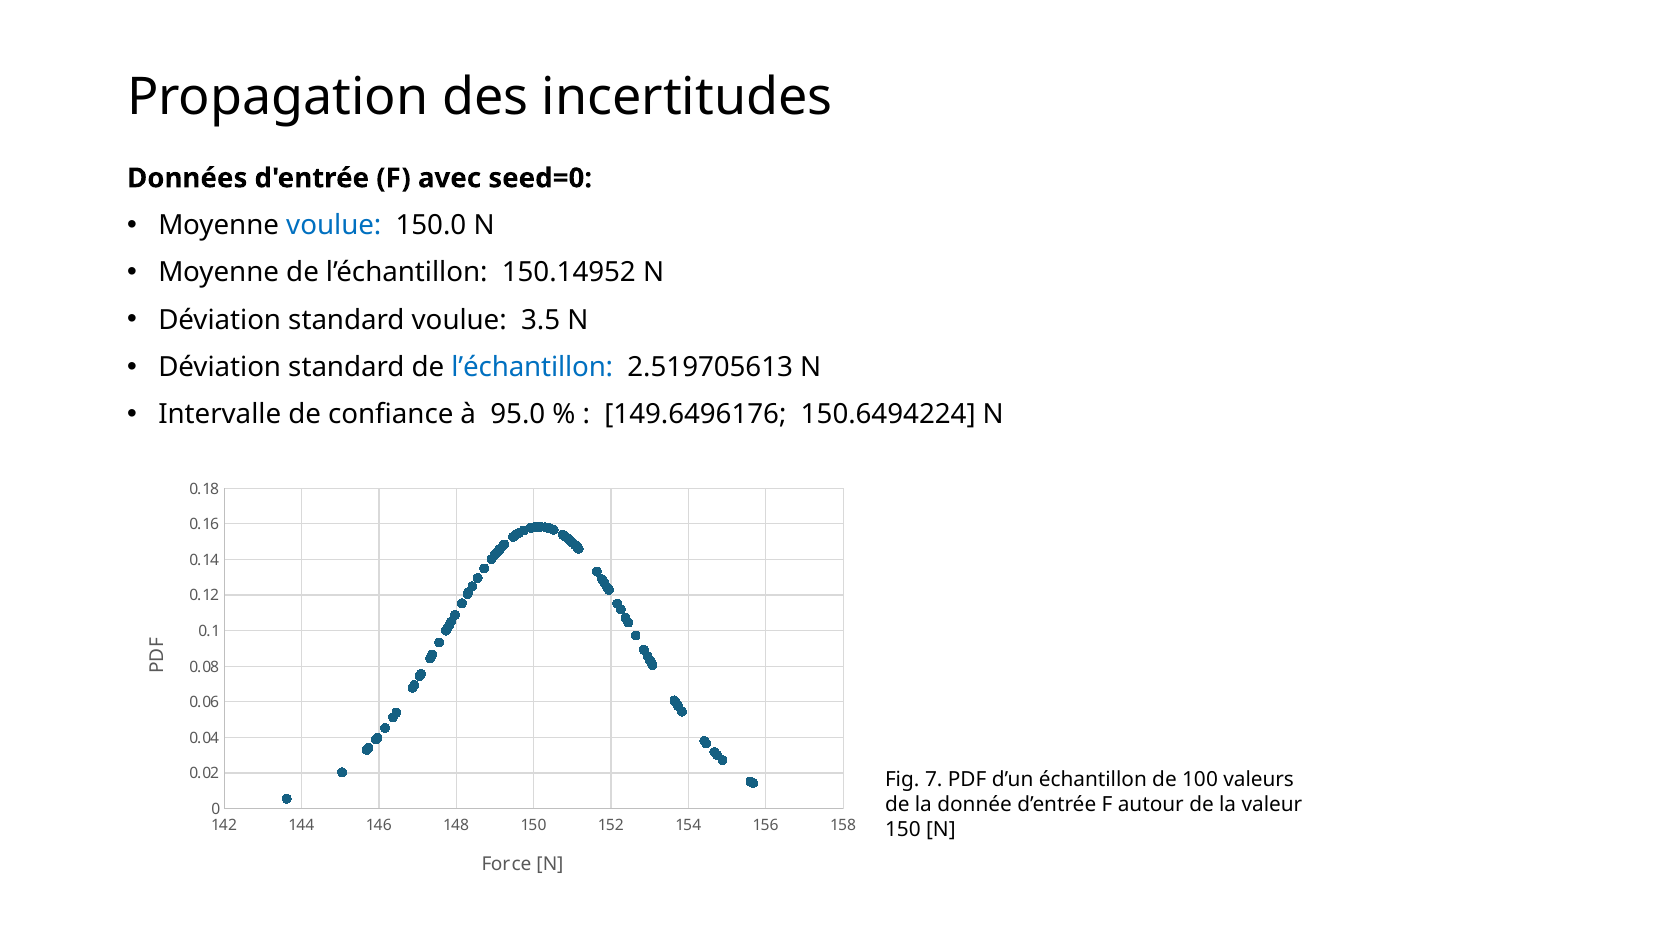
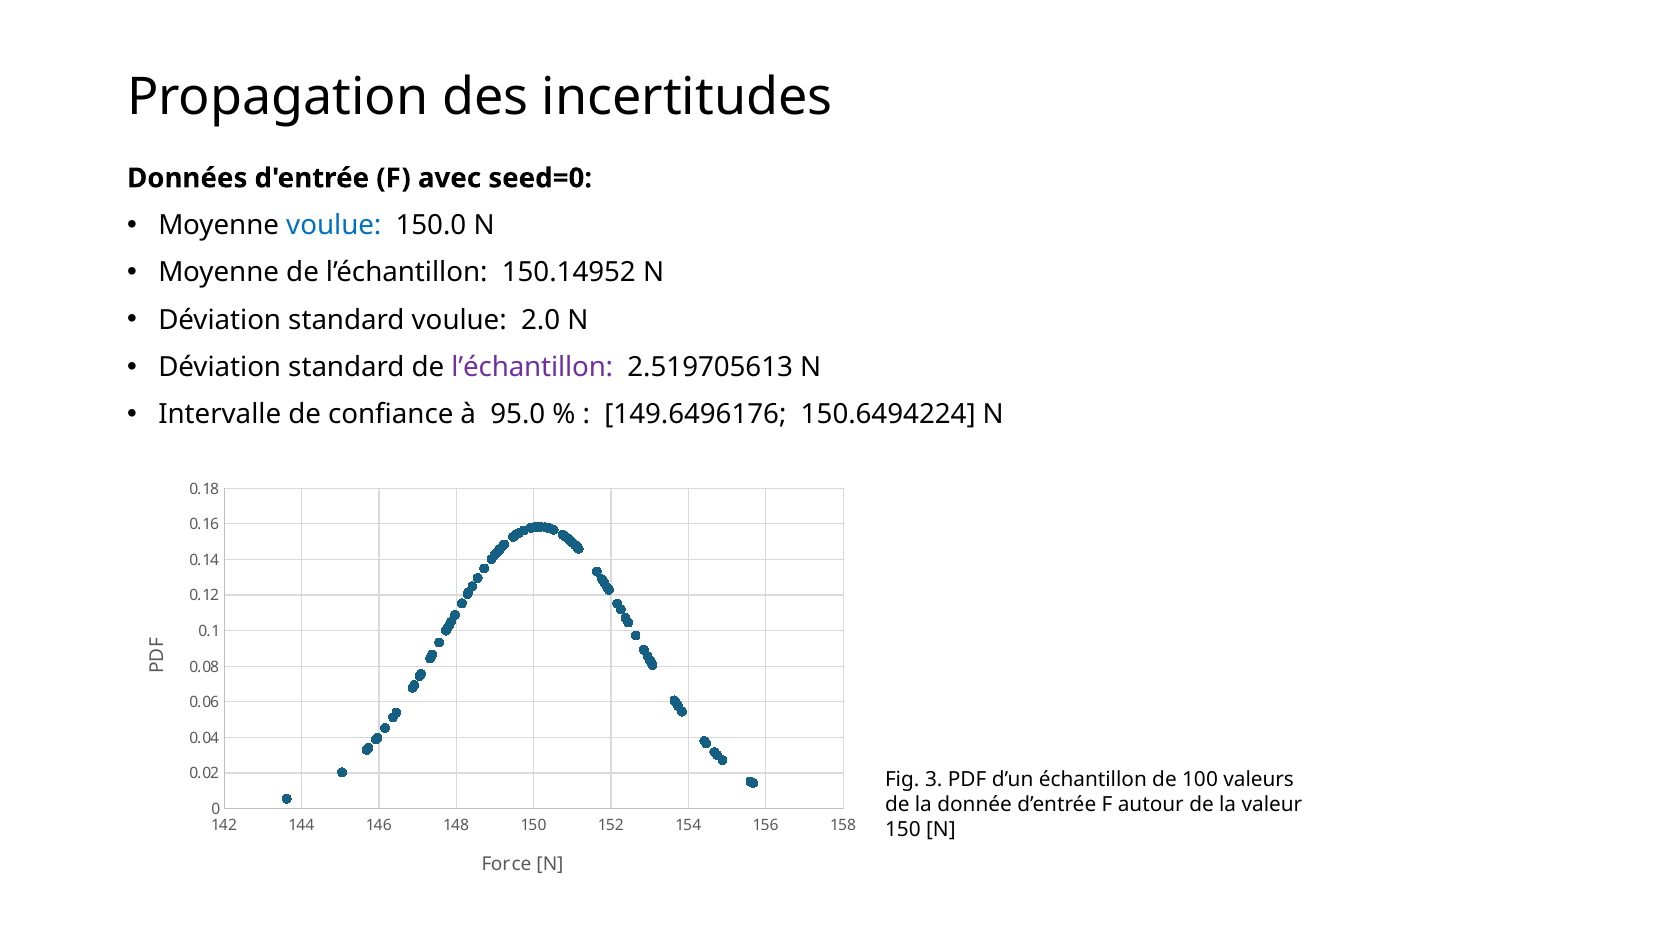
3.5: 3.5 -> 2.0 (541, 320)
l’échantillon colour: blue -> purple (532, 367)
7: 7 -> 3 (934, 779)
